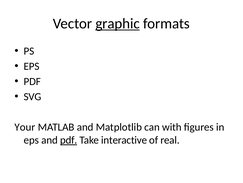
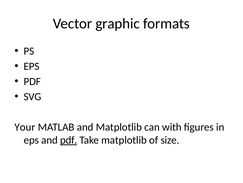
graphic underline: present -> none (118, 24)
Take interactive: interactive -> matplotlib (124, 140)
real: real -> size (170, 140)
